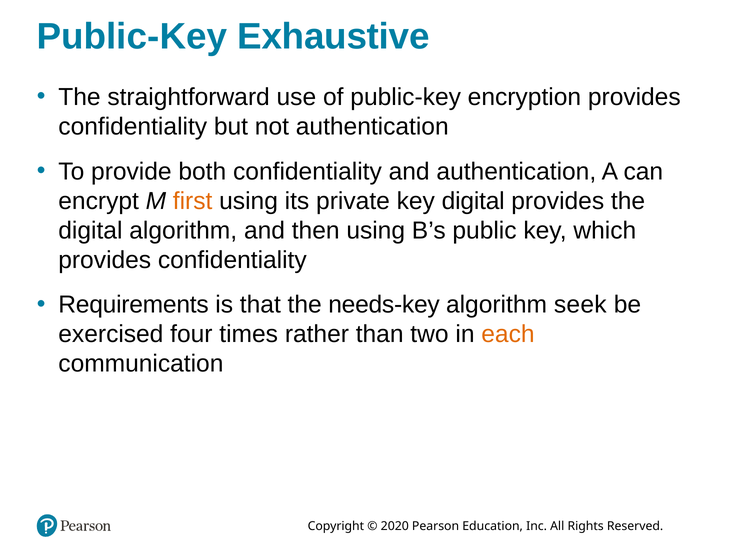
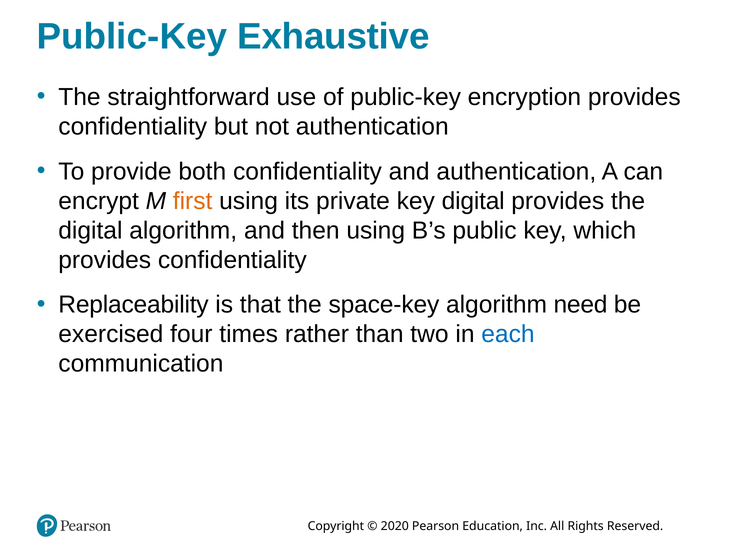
Requirements: Requirements -> Replaceability (134, 305)
needs-key: needs-key -> space-key (384, 305)
seek: seek -> need (581, 305)
each colour: orange -> blue (508, 334)
